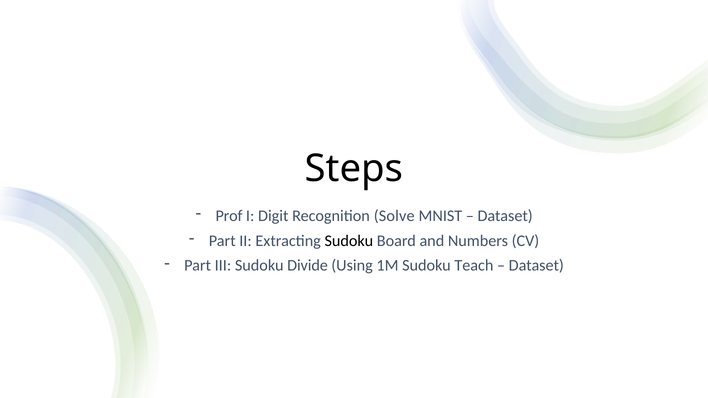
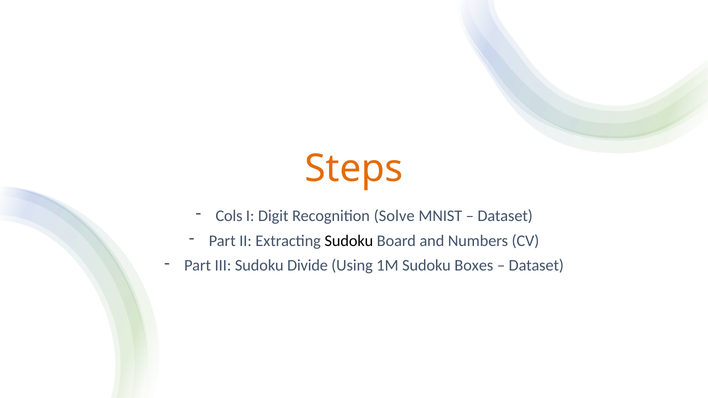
Steps colour: black -> orange (354, 169)
Prof: Prof -> Cols (229, 216)
Teach: Teach -> Boxes (474, 266)
